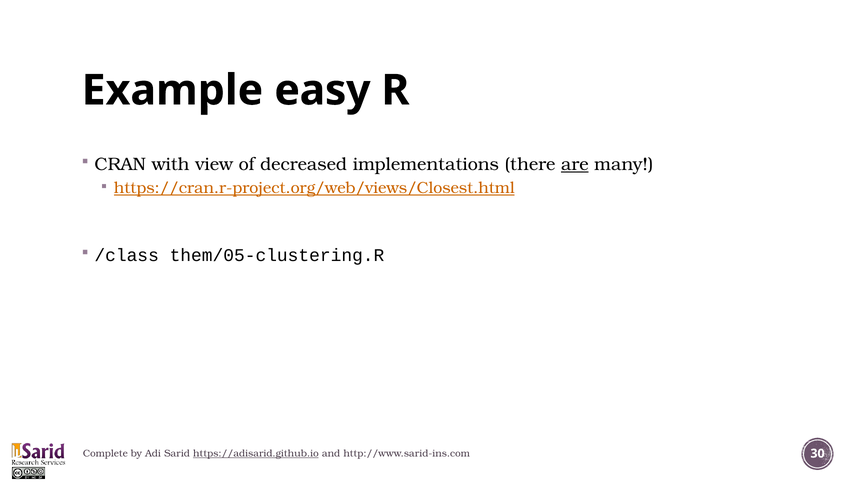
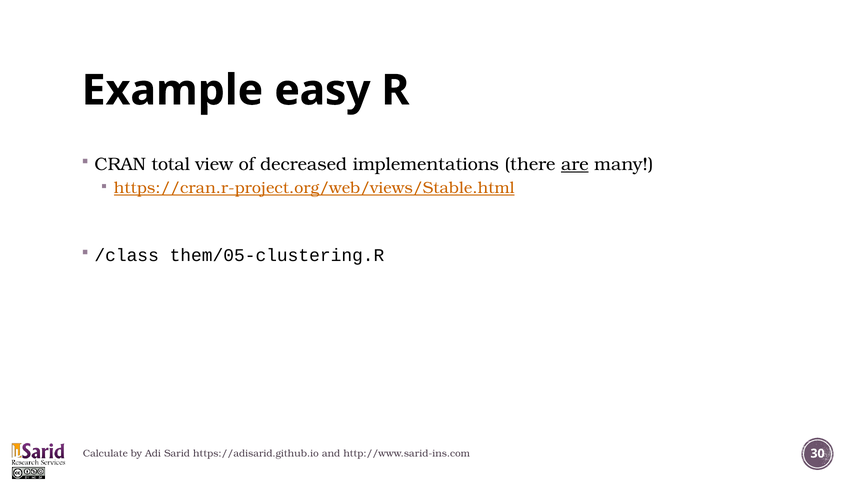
with: with -> total (171, 164)
https://cran.r-project.org/web/views/Closest.html: https://cran.r-project.org/web/views/Closest.html -> https://cran.r-project.org/web/views/Stable.html (314, 188)
Complete: Complete -> Calculate (105, 454)
https://adisarid.github.io underline: present -> none (256, 454)
